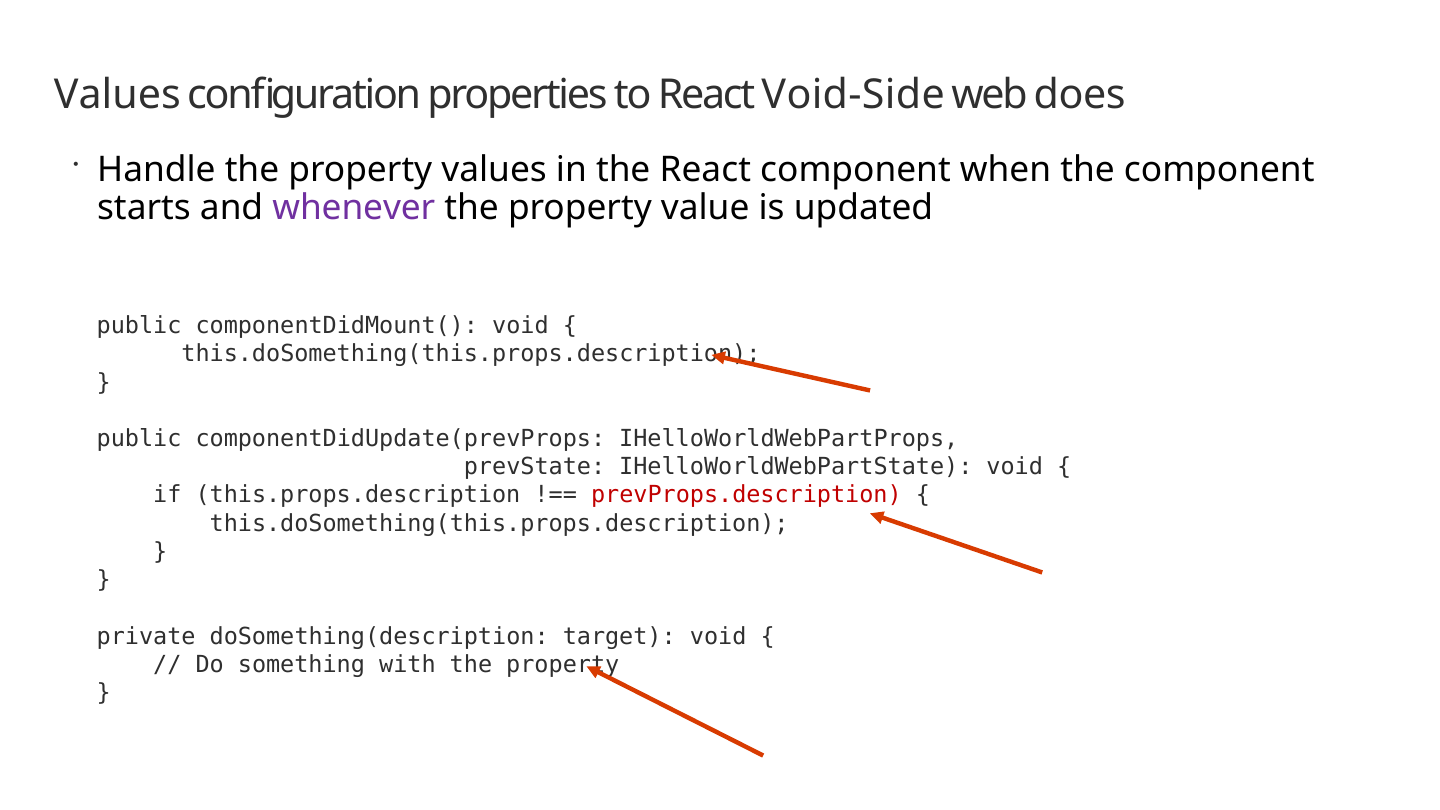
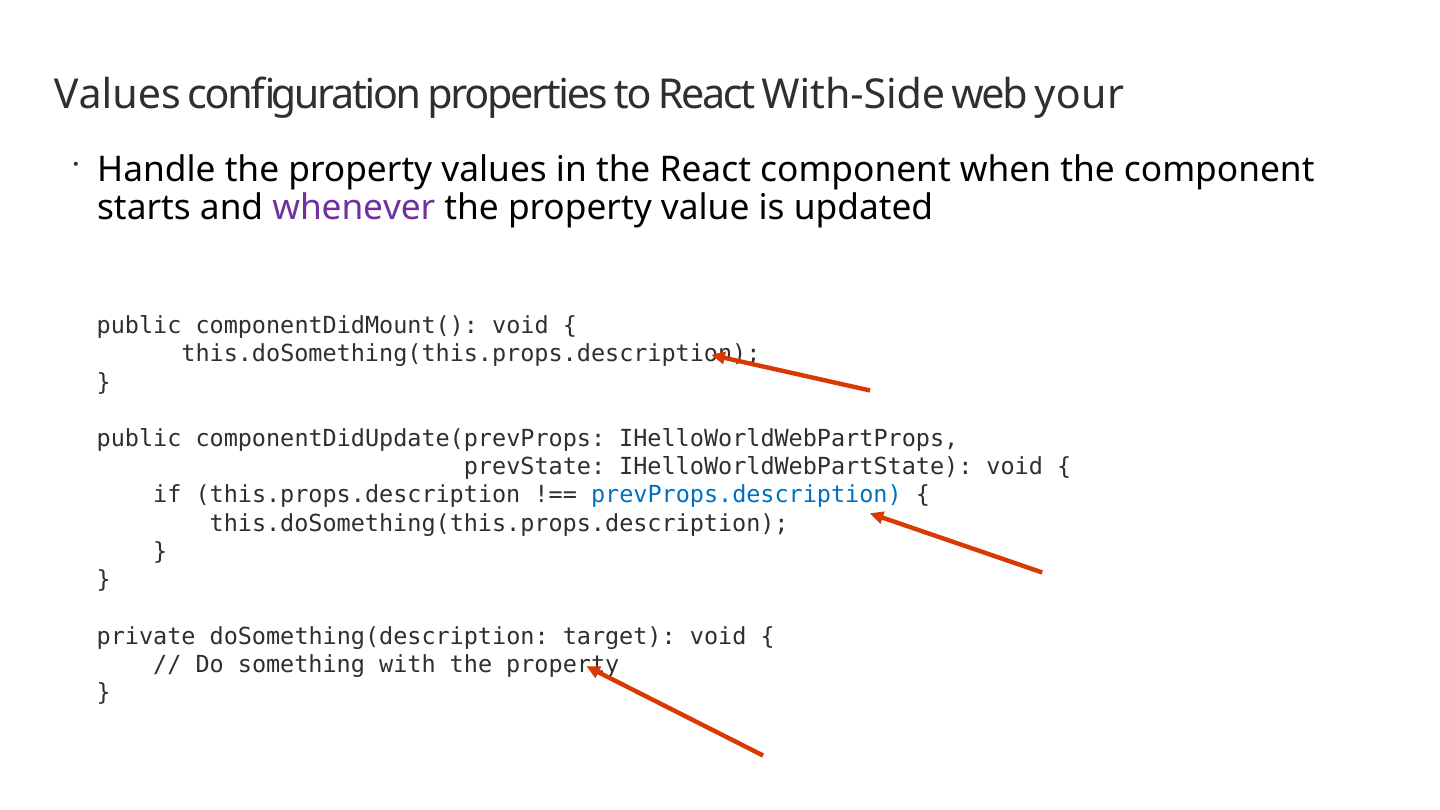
Void-Side: Void-Side -> With-Side (853, 95)
does: does -> your (1079, 95)
prevProps.description colour: red -> blue (746, 495)
